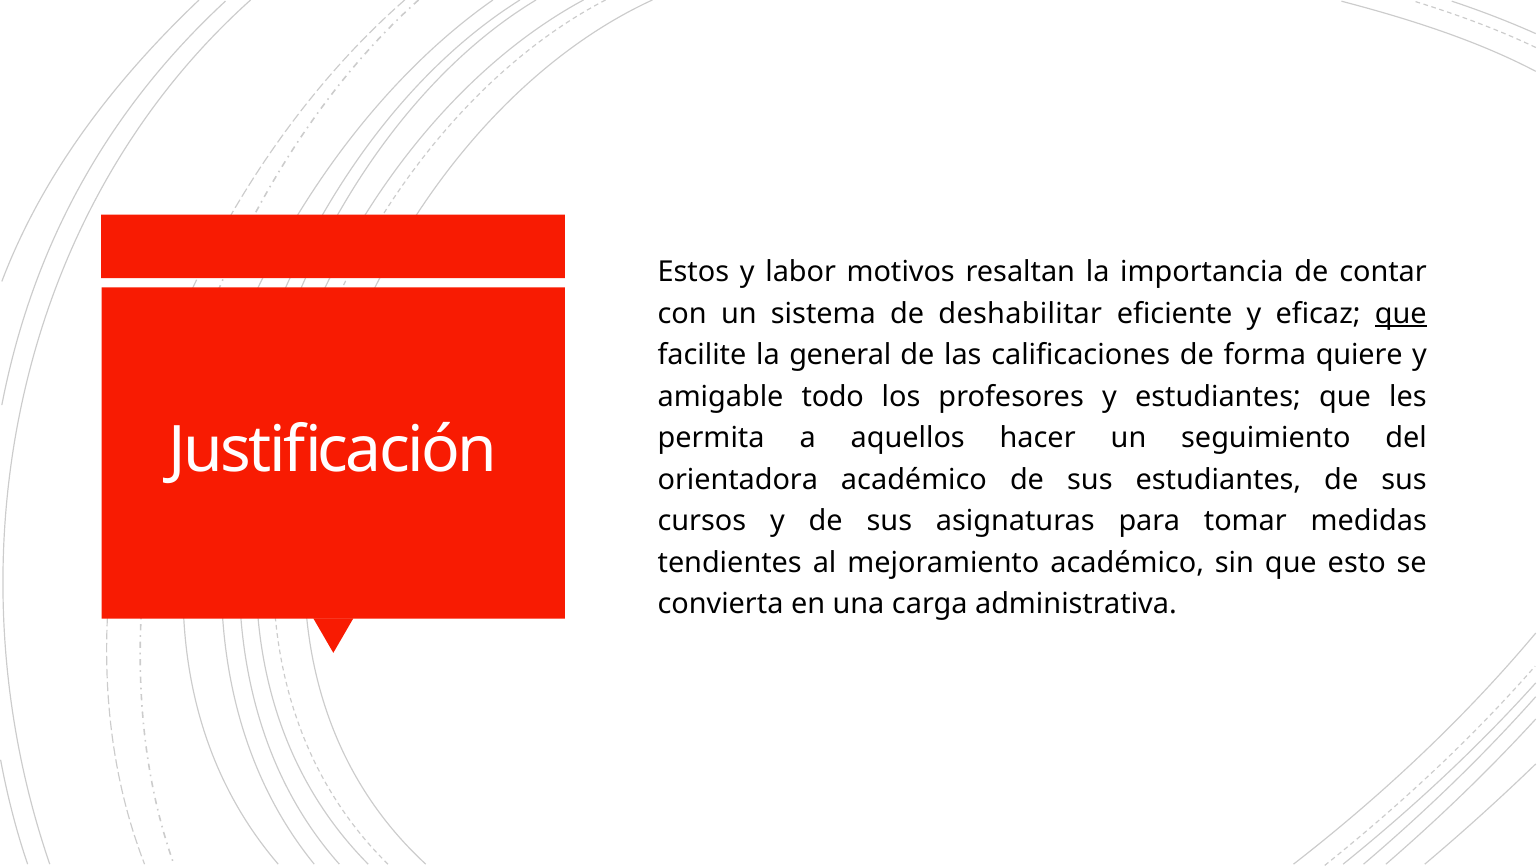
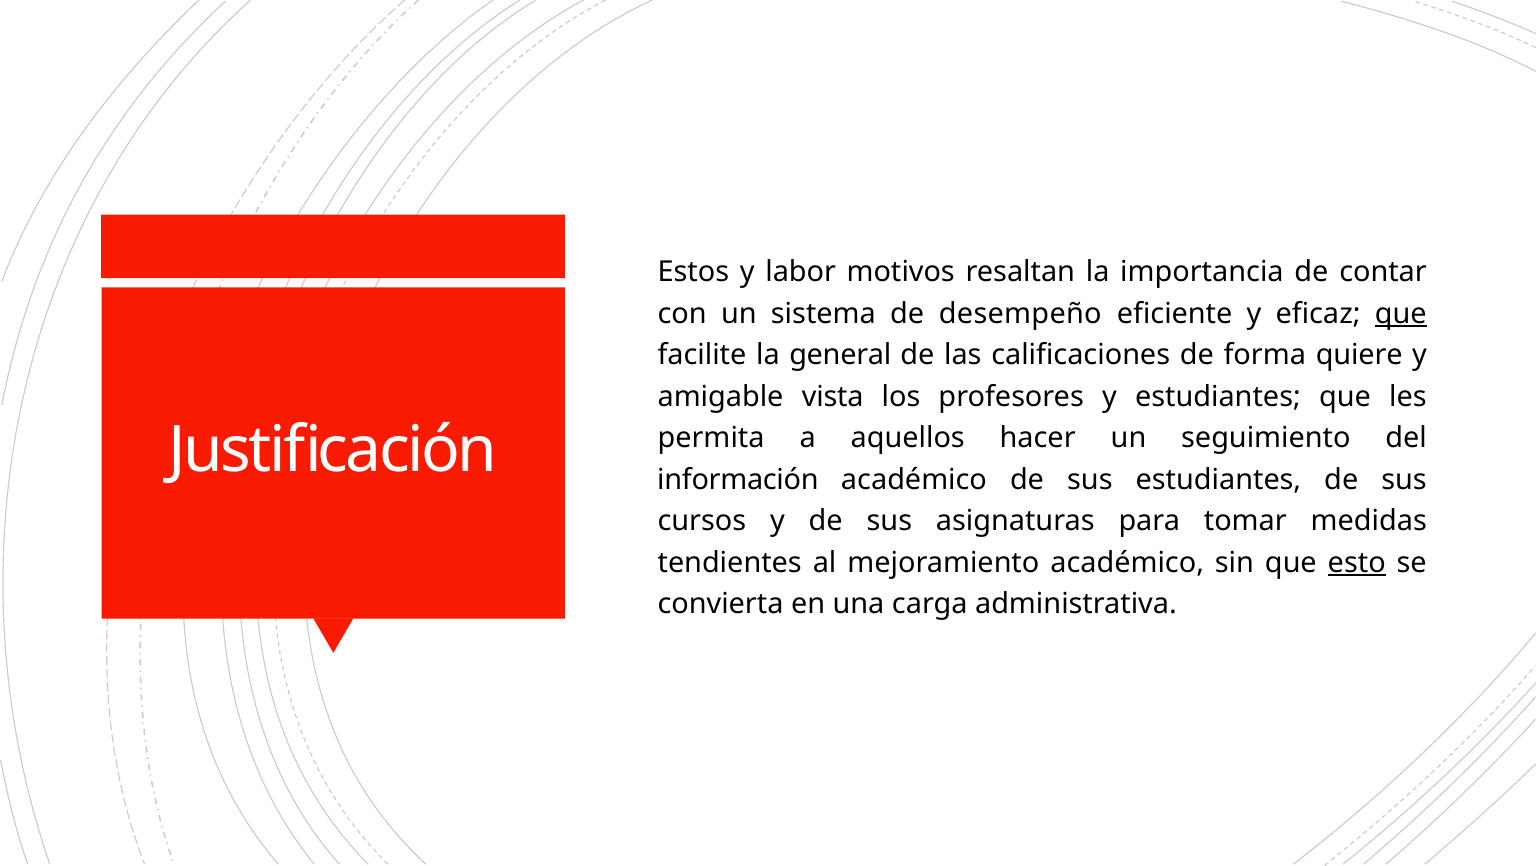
deshabilitar: deshabilitar -> desempeño (1020, 313)
todo: todo -> vista (833, 397)
orientadora: orientadora -> información (738, 480)
esto underline: none -> present (1357, 563)
